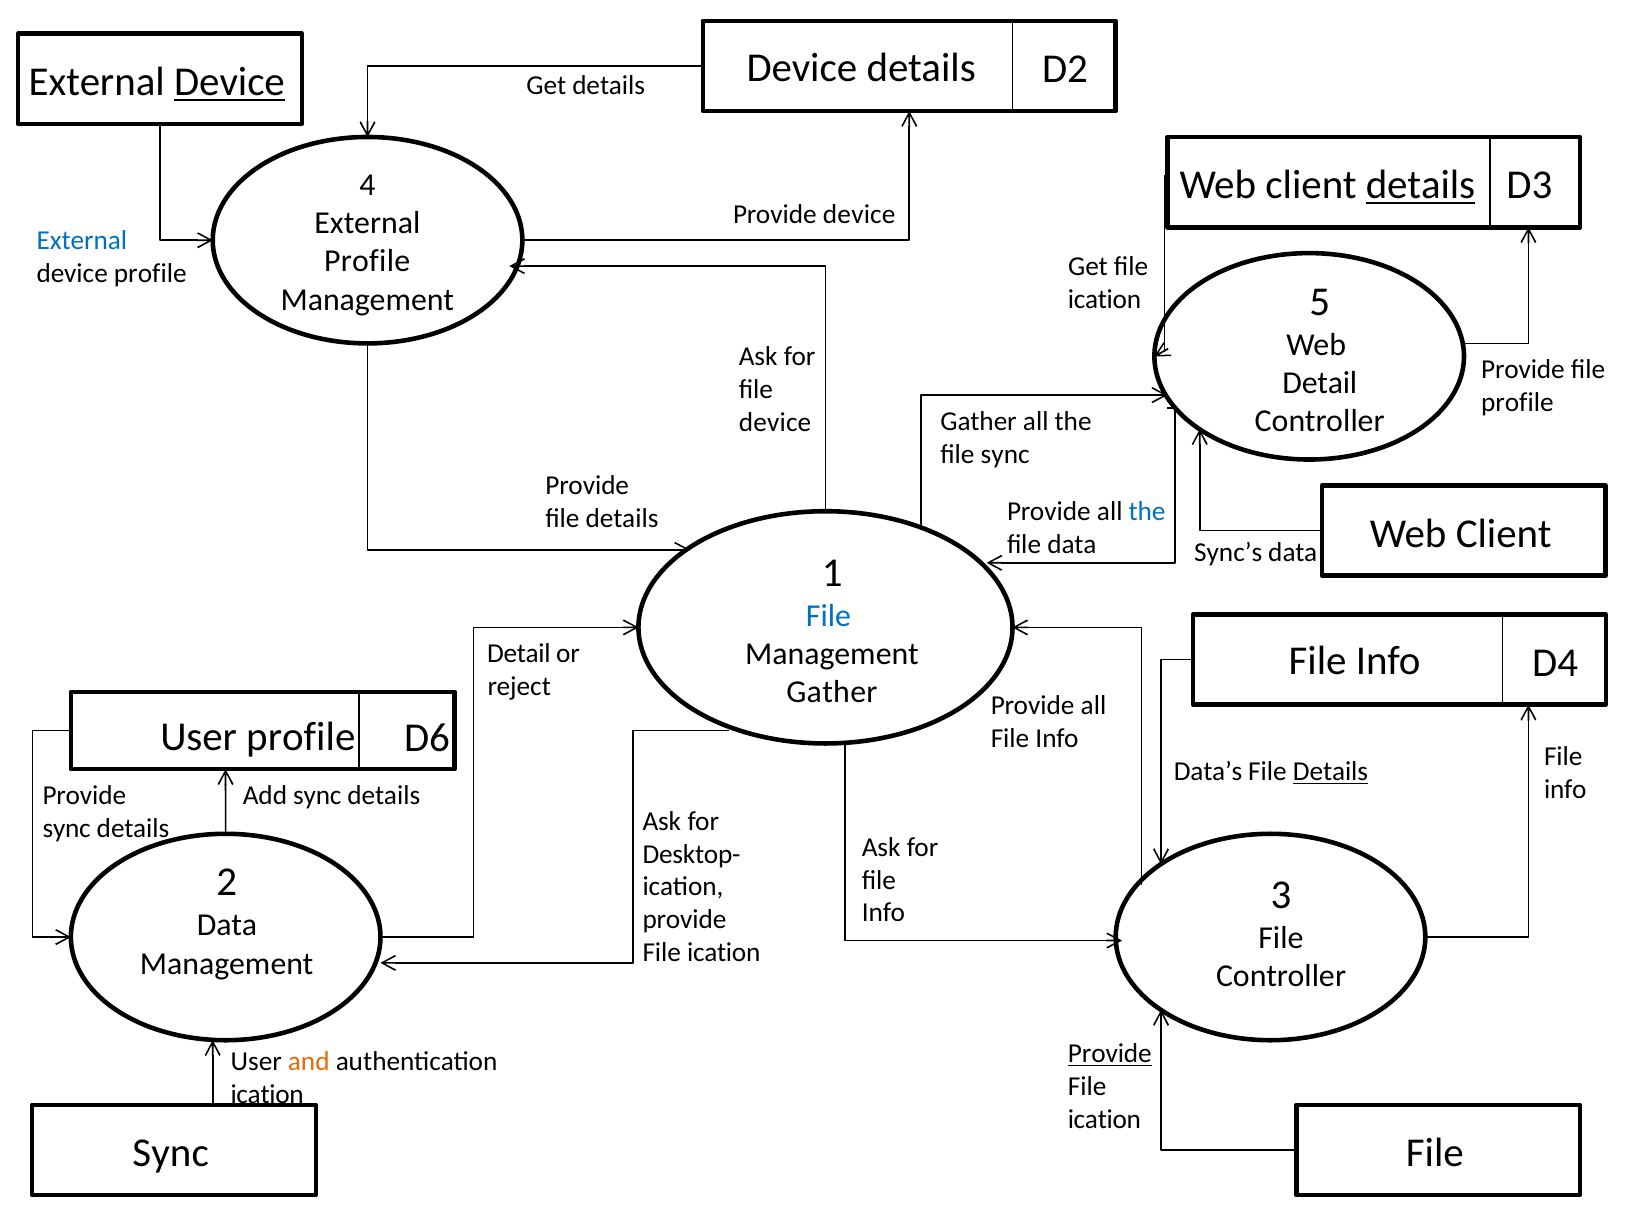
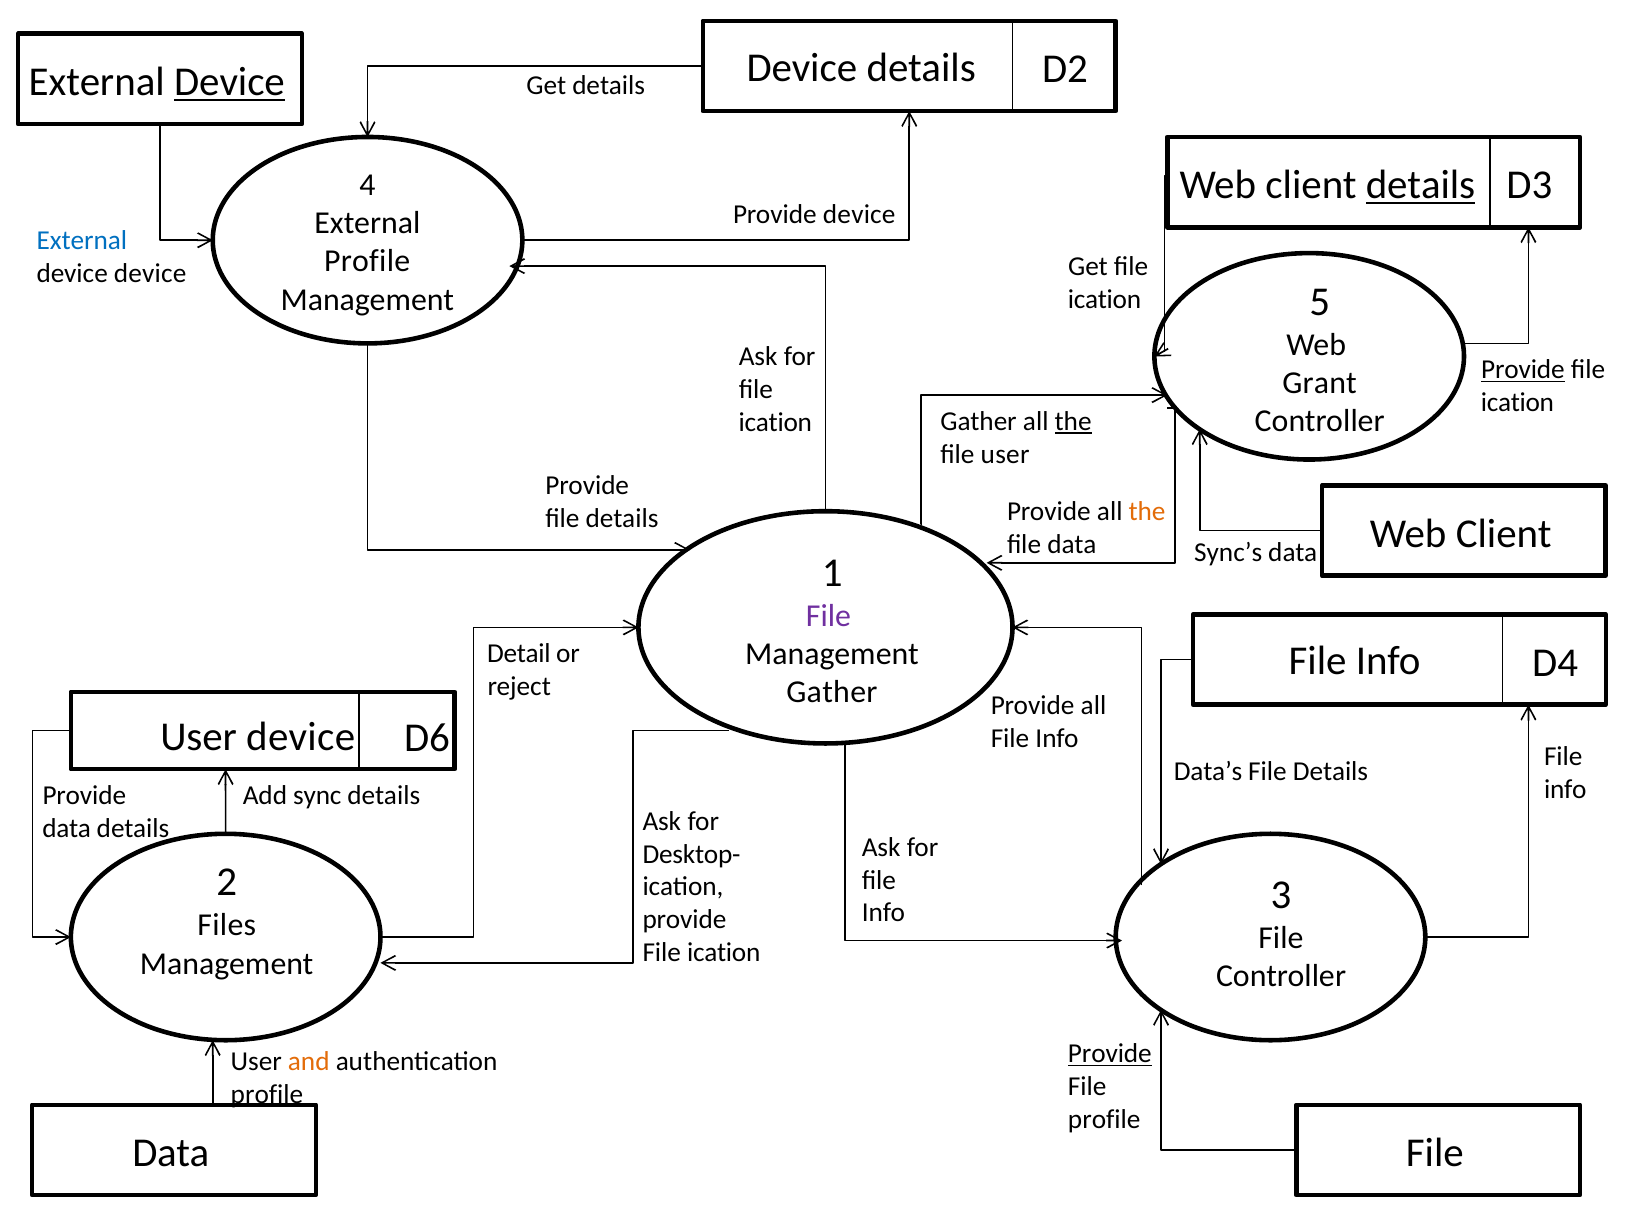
profile: profile -> device (150, 273)
Provide underline: none -> present (1523, 370)
Detail: Detail -> Grant (1320, 383)
profile: profile -> ication (1517, 402)
the underline: none -> present (1073, 421)
device: device -> ication (775, 422)
file sync: sync -> user (1005, 454)
the colour: blue -> orange (1147, 512)
File colour: blue -> purple (828, 615)
User profile: profile -> device (301, 737)
Details underline: present -> none (1330, 771)
sync: sync -> data (67, 828)
Data: Data -> Files (227, 925)
ication: ication -> profile (267, 1094)
ication: ication -> profile (1104, 1119)
Sync: Sync -> Data (171, 1153)
